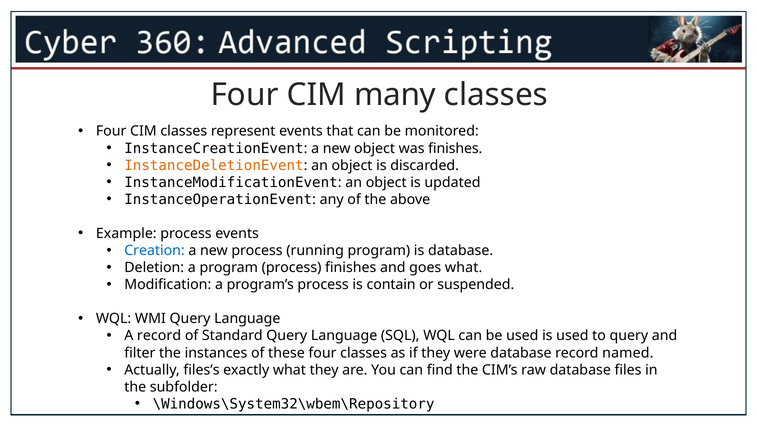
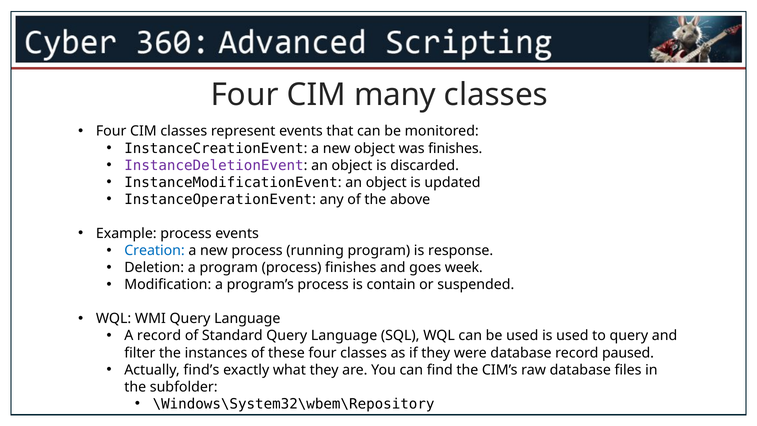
InstanceDeletionEvent colour: orange -> purple (214, 165)
is database: database -> response (461, 250)
goes what: what -> week (464, 267)
named: named -> paused (628, 353)
files’s: files’s -> find’s (201, 370)
